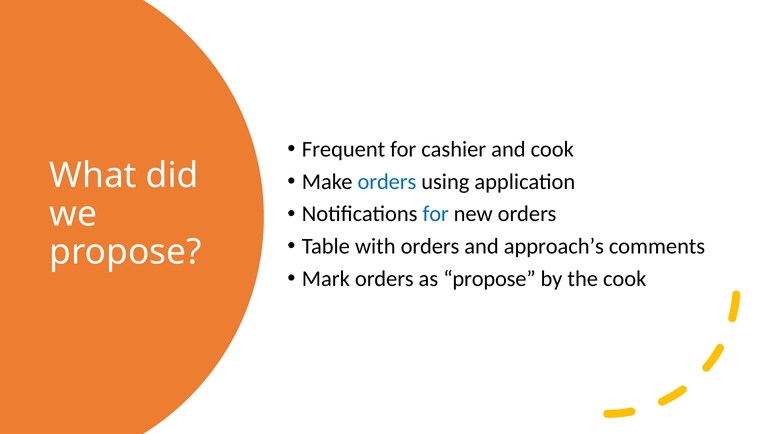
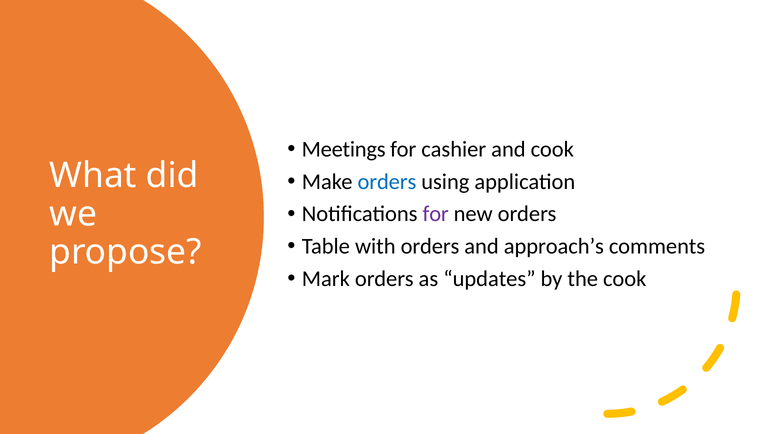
Frequent: Frequent -> Meetings (344, 149)
for colour: blue -> purple (436, 214)
as propose: propose -> updates (489, 279)
